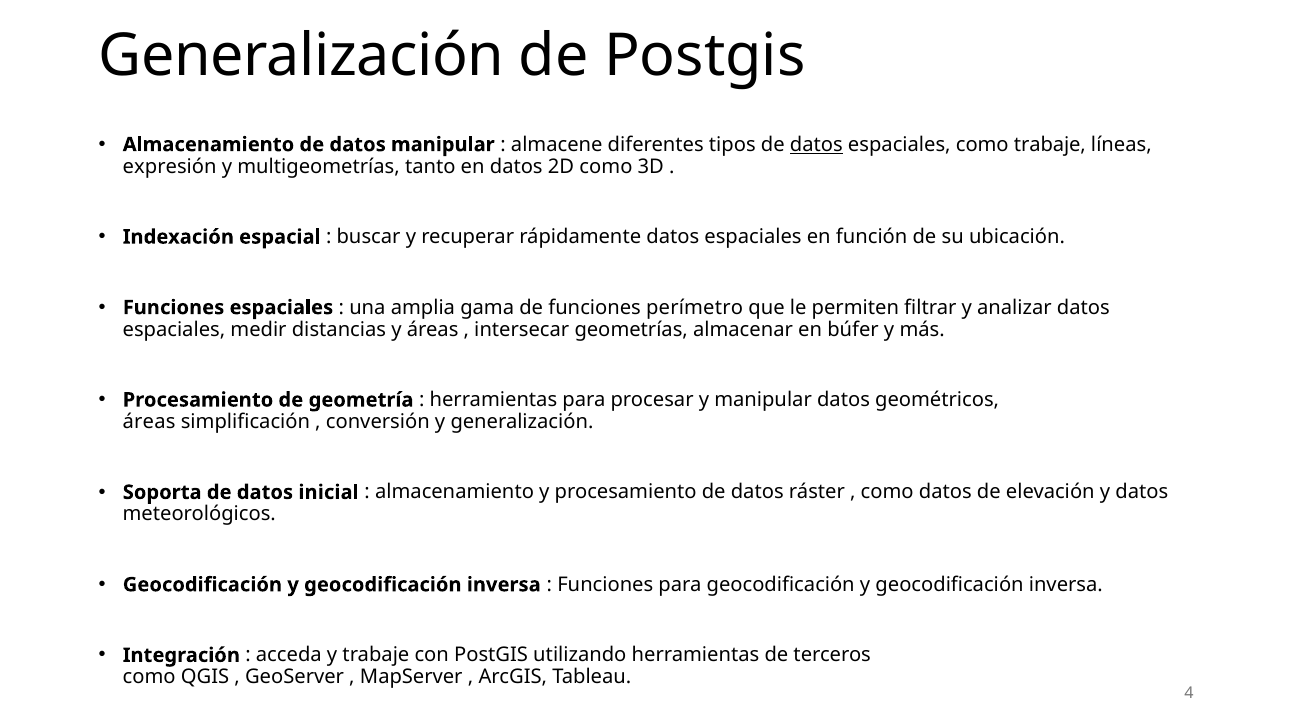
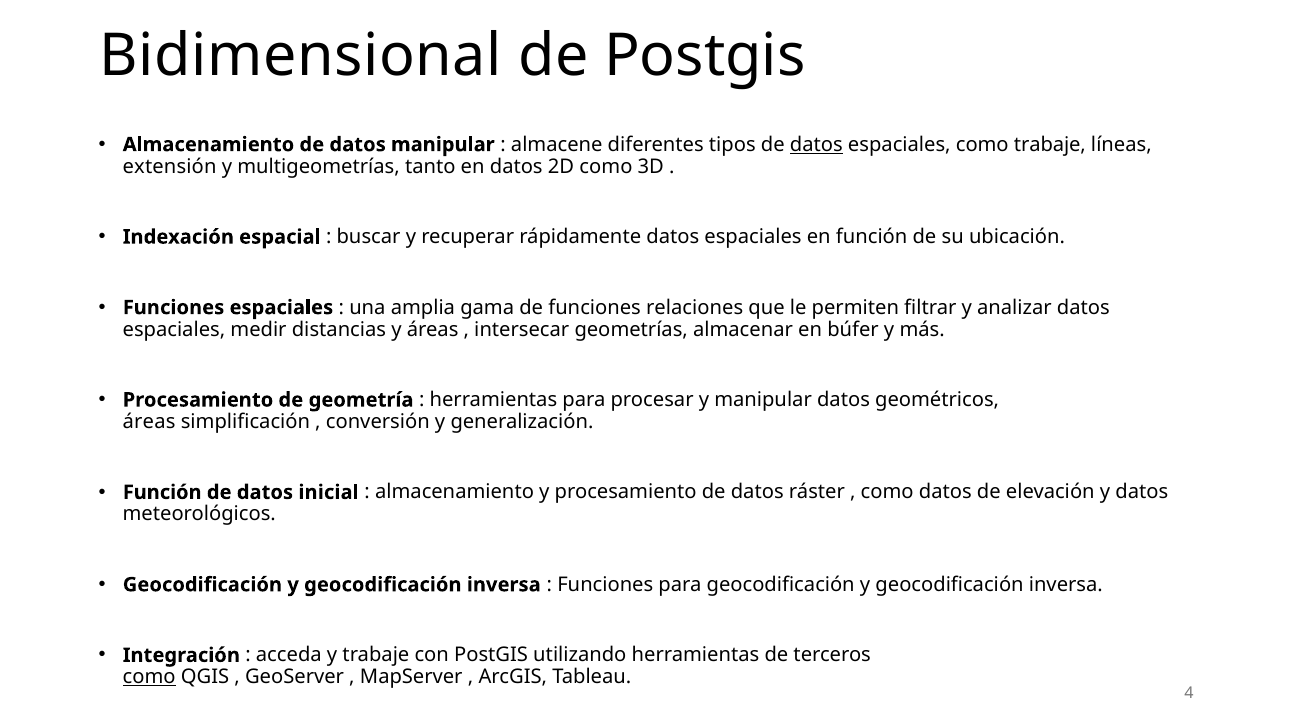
Generalización: Generalización -> Bidimensional (301, 56)
expresión: expresión -> extensión (170, 166)
perímetro: perímetro -> relaciones (695, 307)
Soporta: Soporta -> Función (162, 492)
como underline: none -> present (149, 677)
